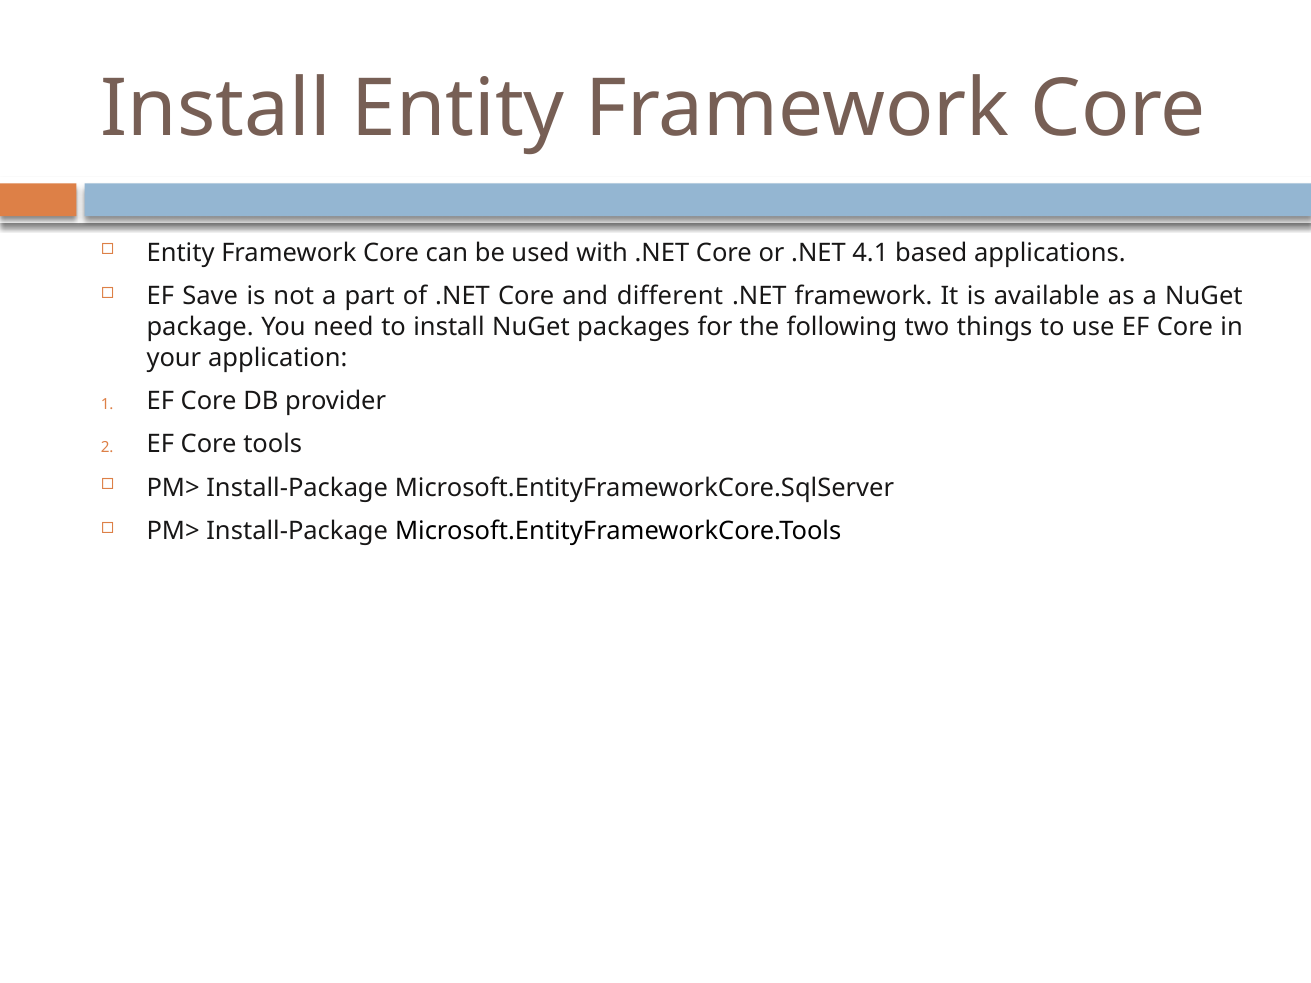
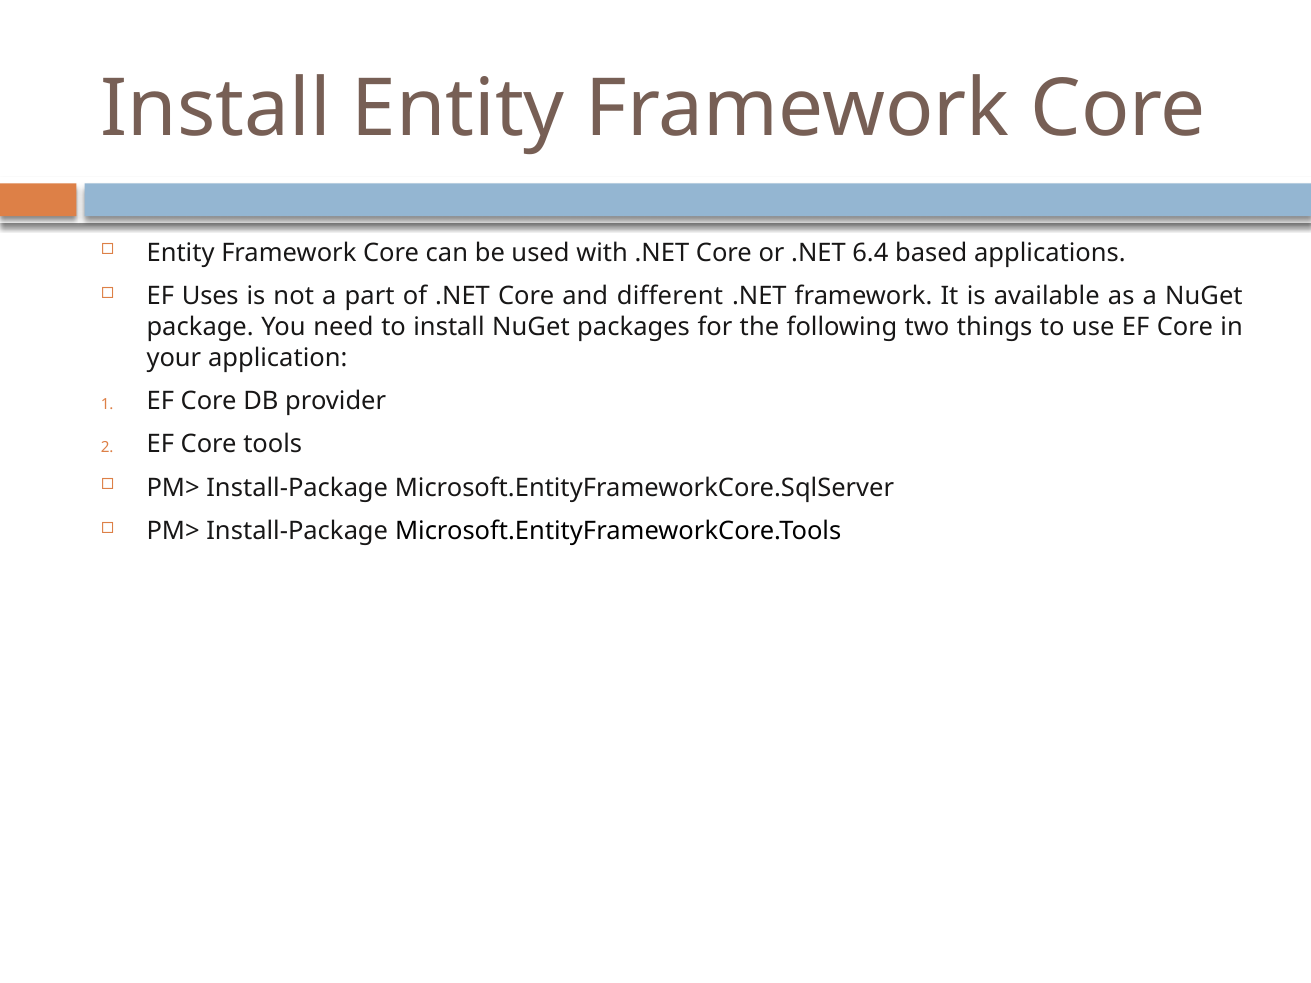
4.1: 4.1 -> 6.4 (870, 253)
Save: Save -> Uses (210, 296)
